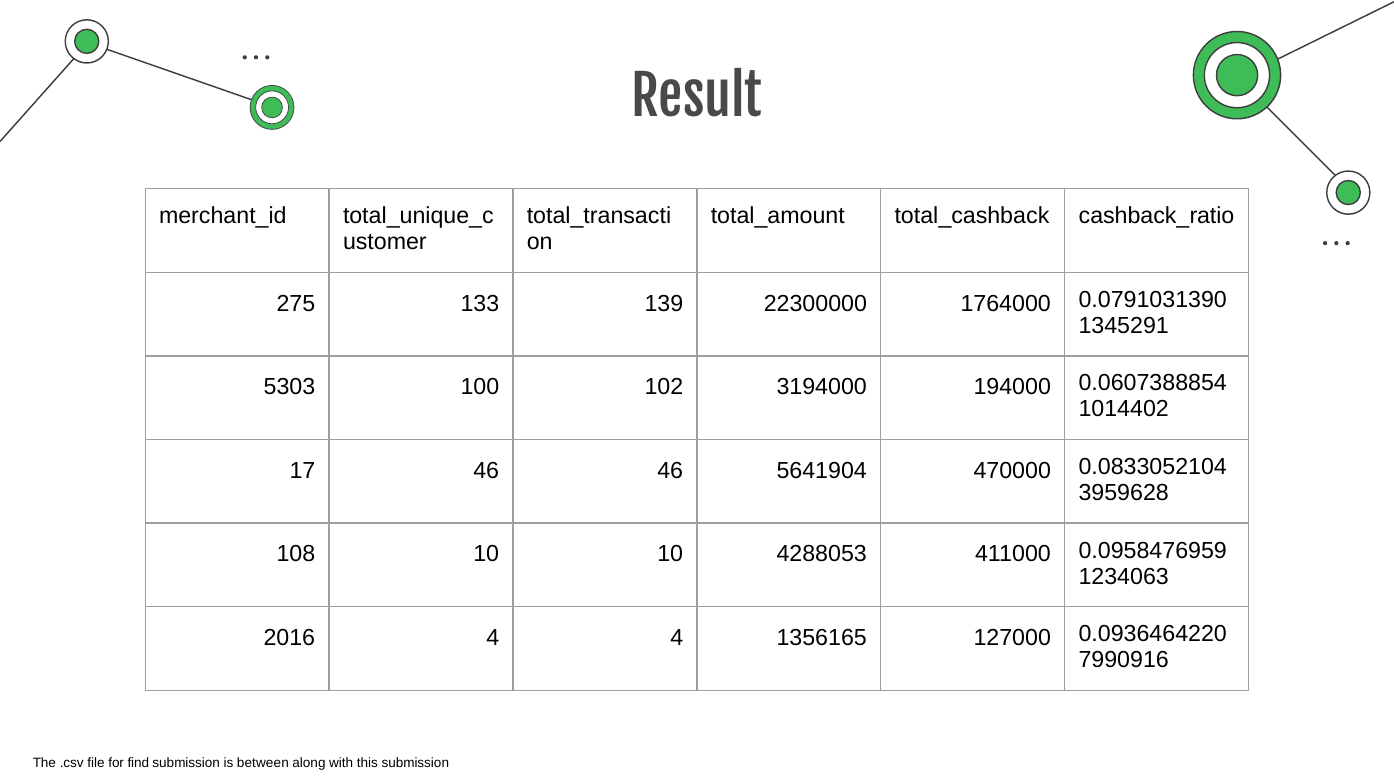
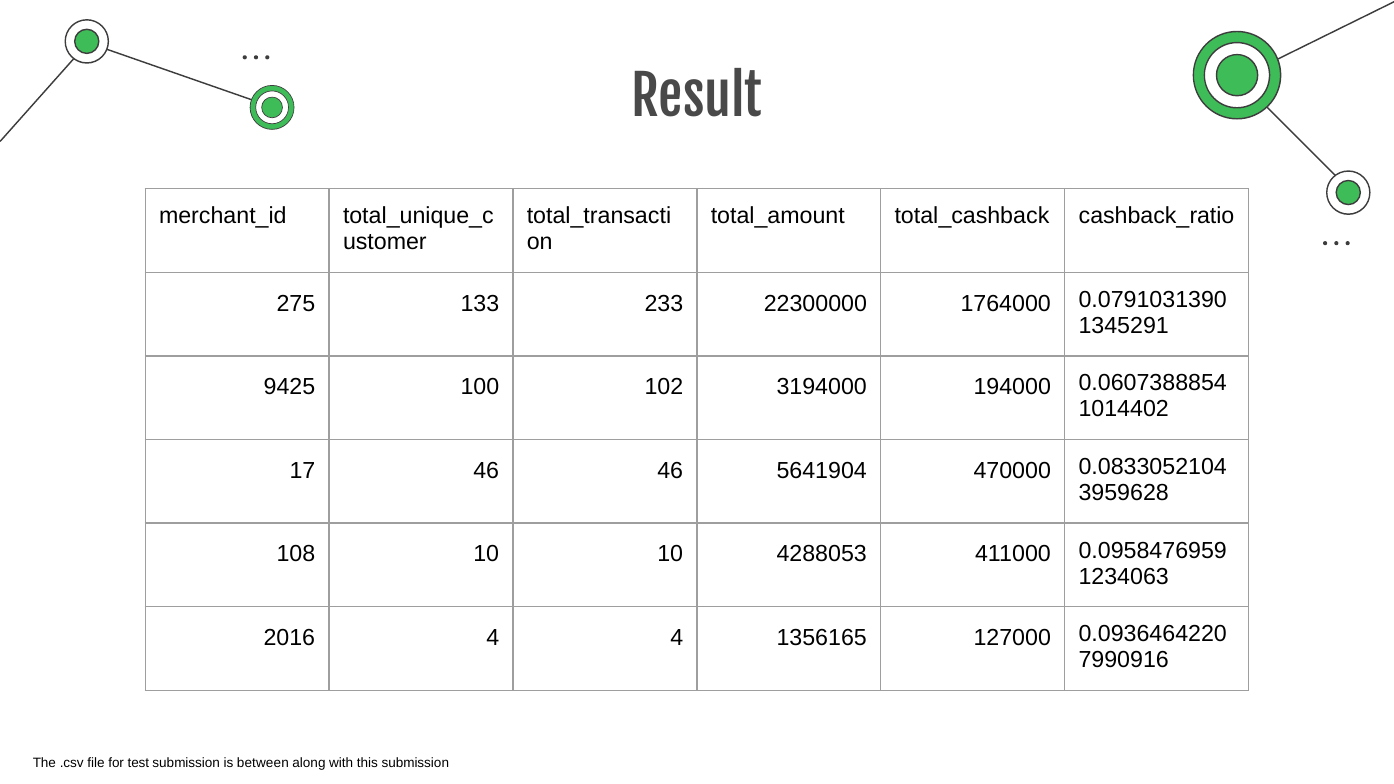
139: 139 -> 233 (664, 304)
5303: 5303 -> 9425 (289, 387)
find: find -> test (138, 763)
